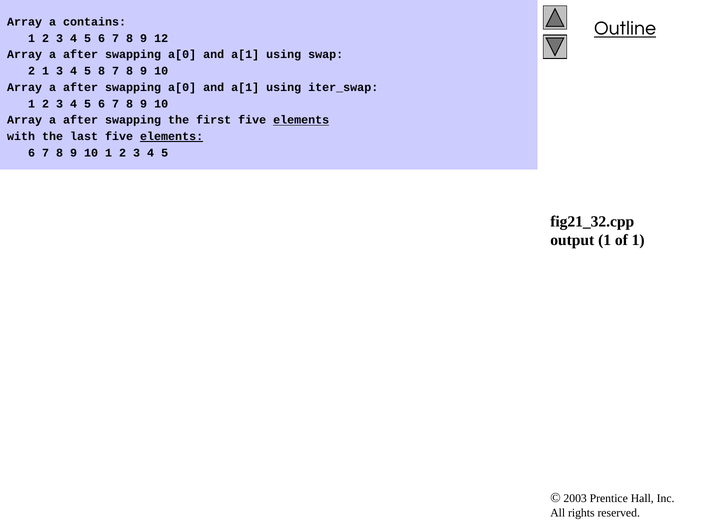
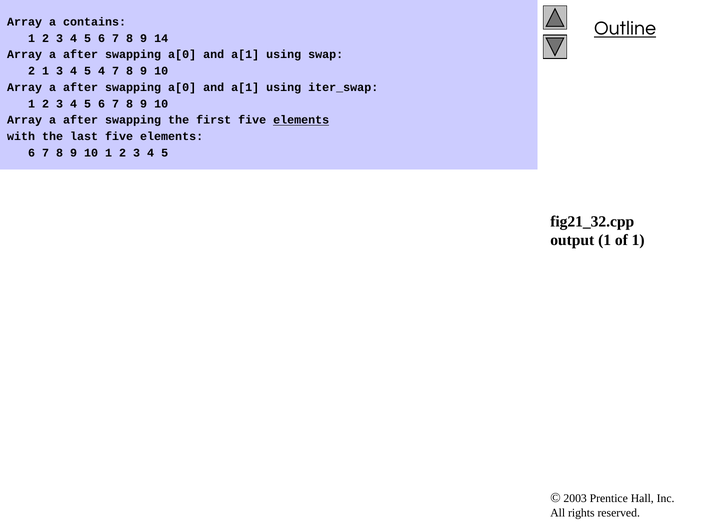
12: 12 -> 14 (161, 38)
5 8: 8 -> 4 (102, 71)
elements underline: present -> none (172, 136)
